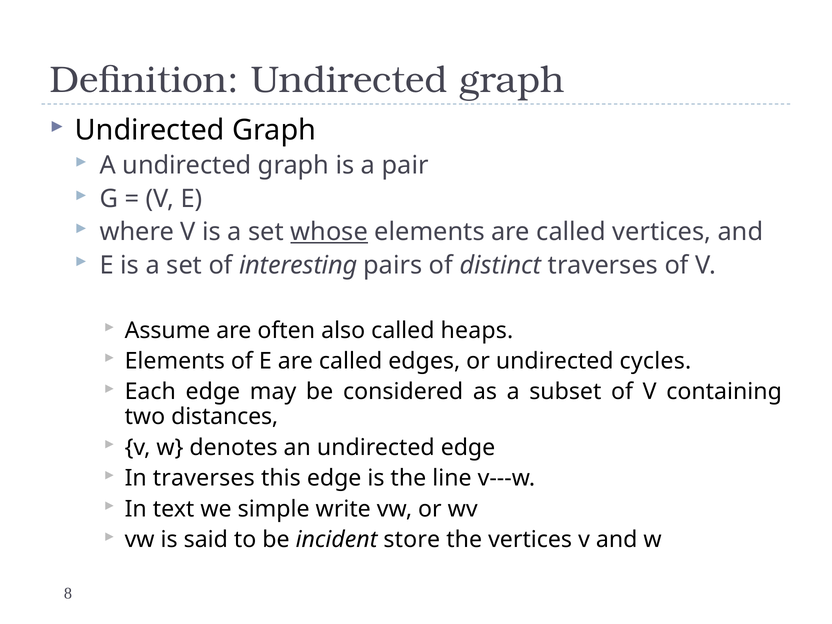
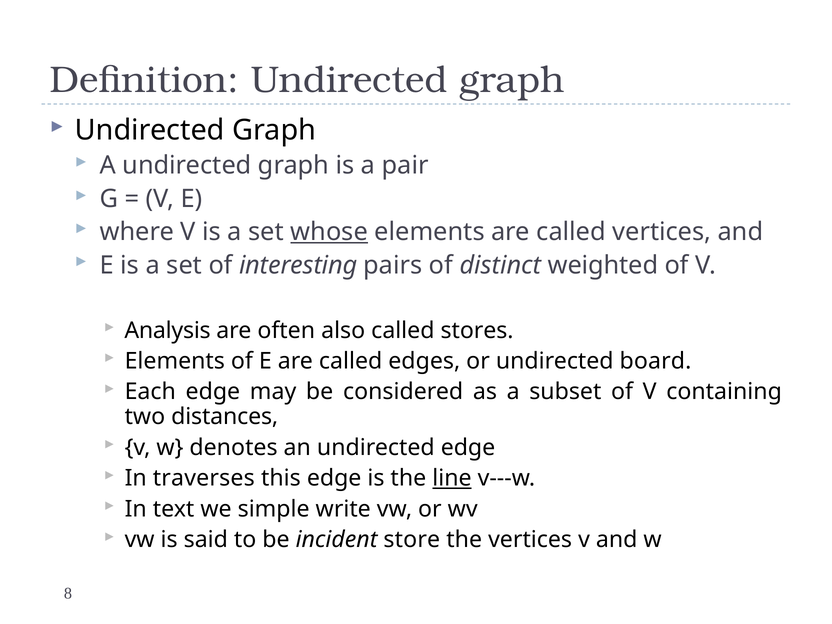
distinct traverses: traverses -> weighted (603, 265)
Assume: Assume -> Analysis (168, 330)
heaps: heaps -> stores (477, 330)
cycles: cycles -> board (655, 361)
line underline: none -> present (452, 478)
